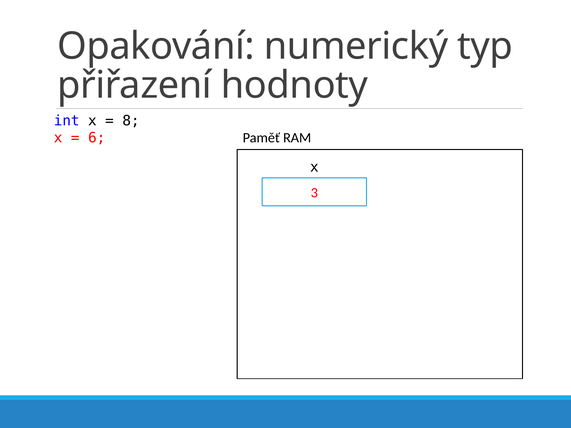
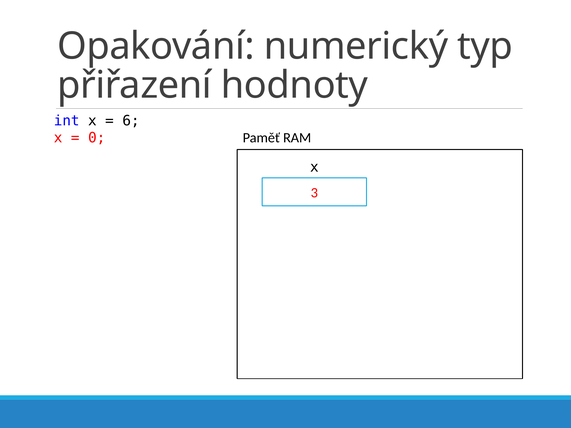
8: 8 -> 6 (131, 121)
6: 6 -> 0 (97, 138)
